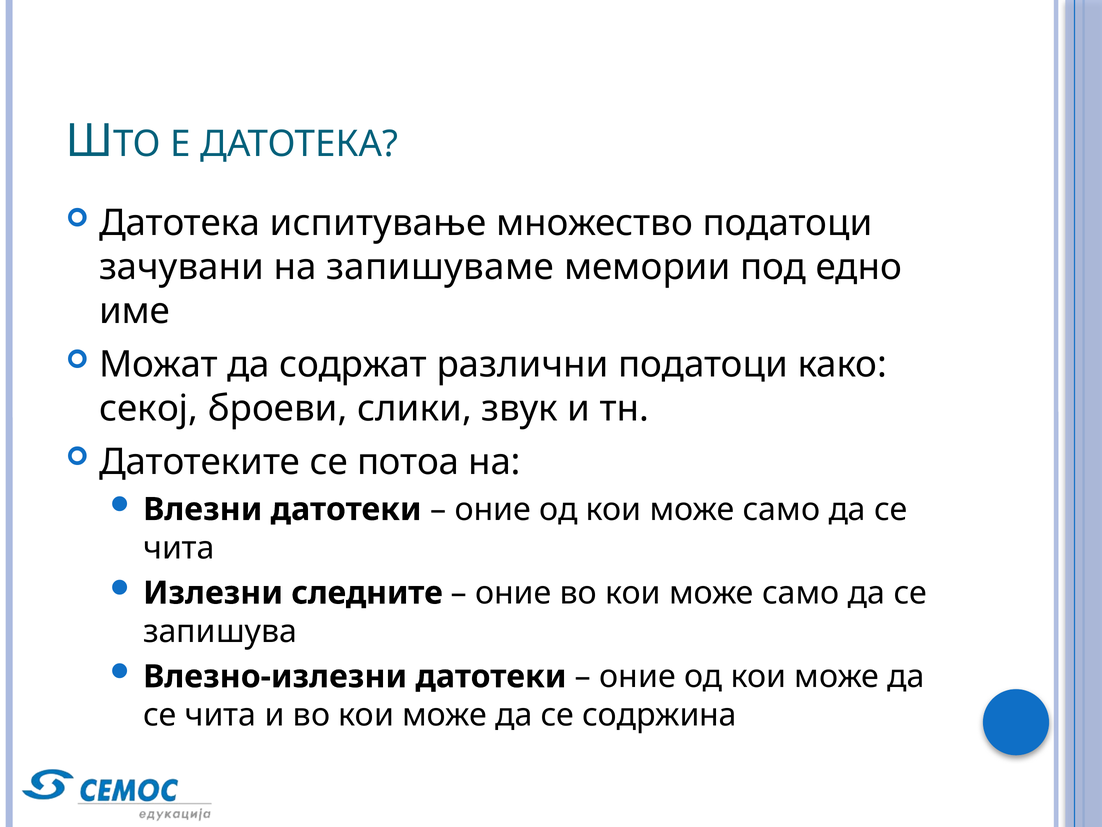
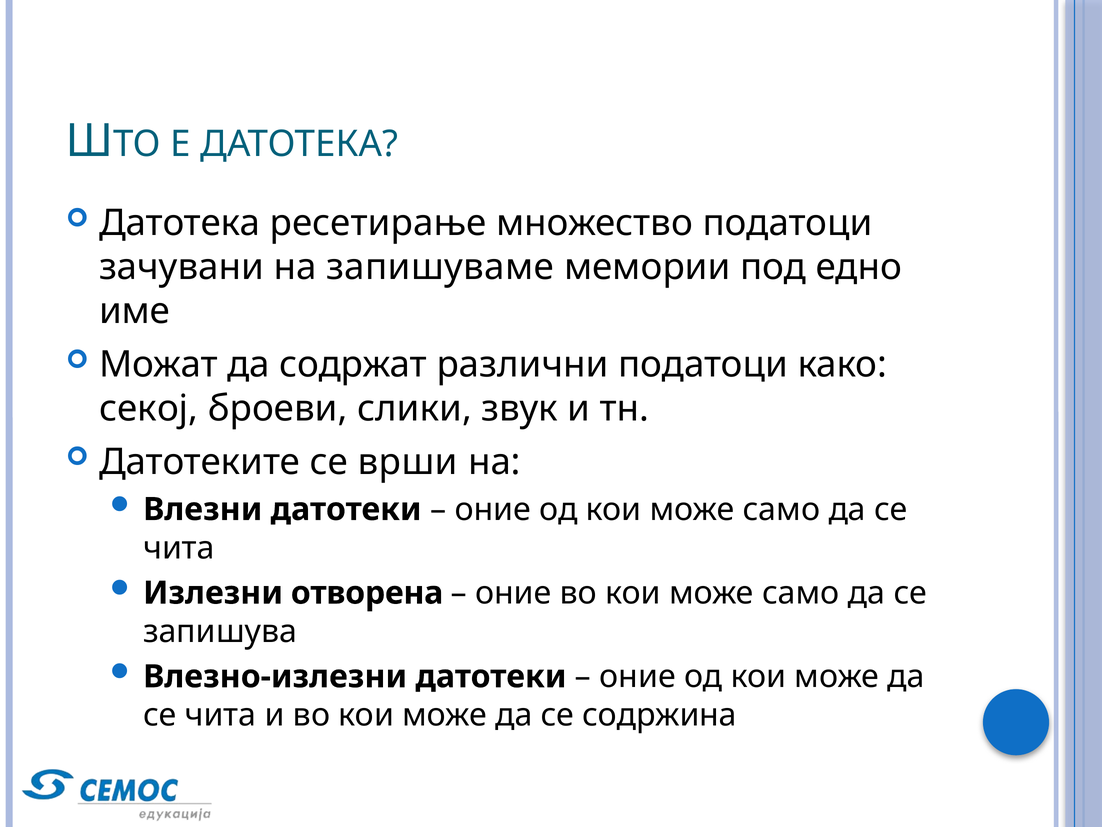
испитување: испитување -> ресетирање (378, 223)
потоа: потоа -> врши (408, 462)
следните: следните -> отворена (367, 593)
